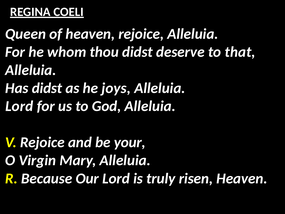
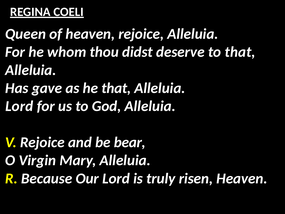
Has didst: didst -> gave (47, 88)
he joys: joys -> that (116, 88)
your: your -> bear (130, 142)
